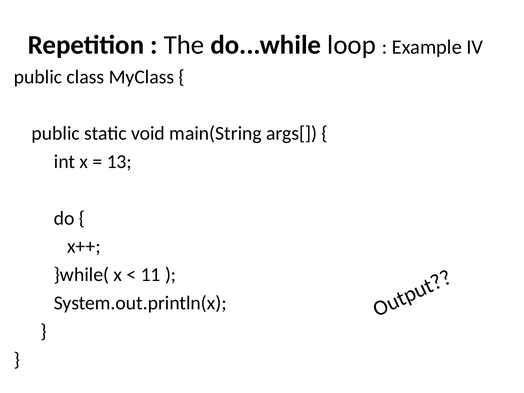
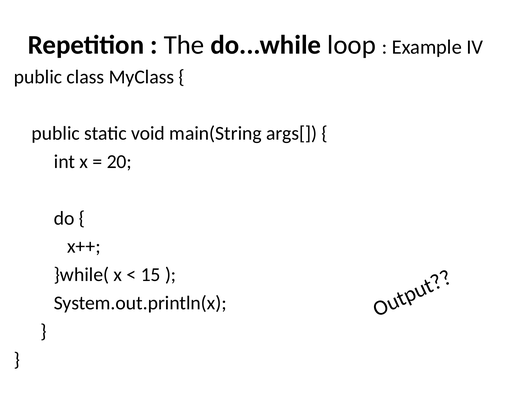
13: 13 -> 20 (119, 162)
11: 11 -> 15 (151, 275)
